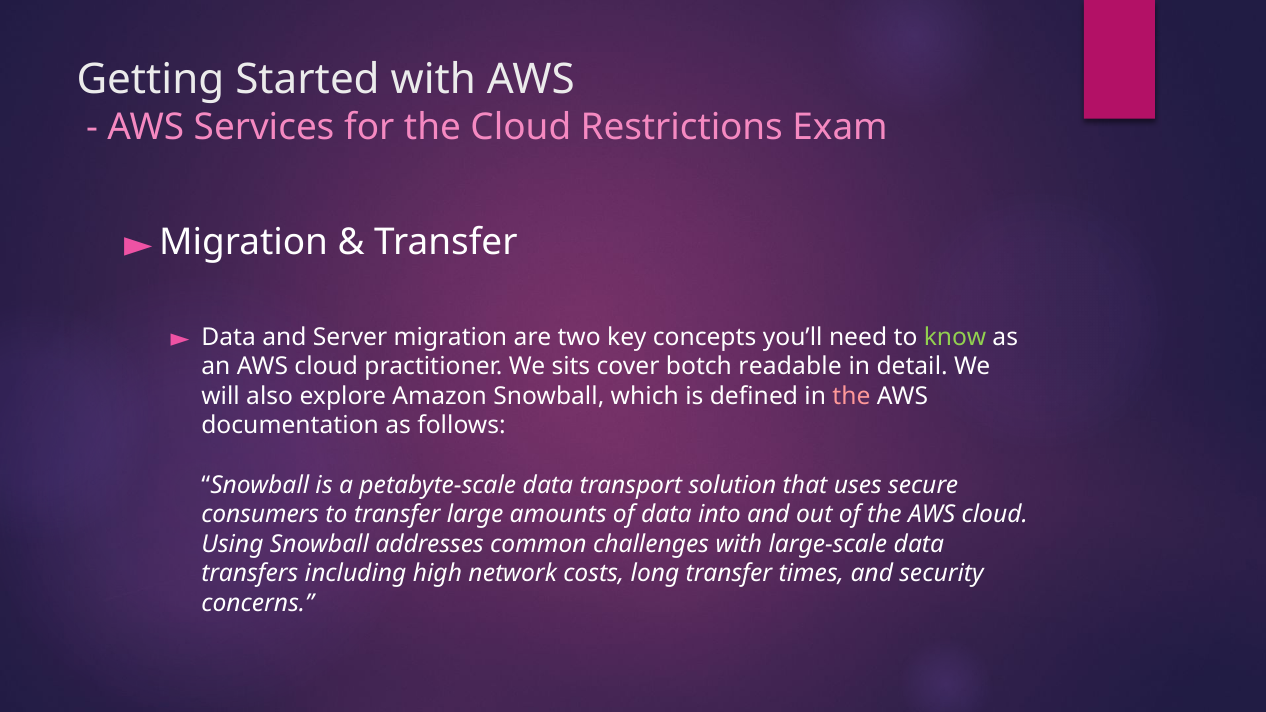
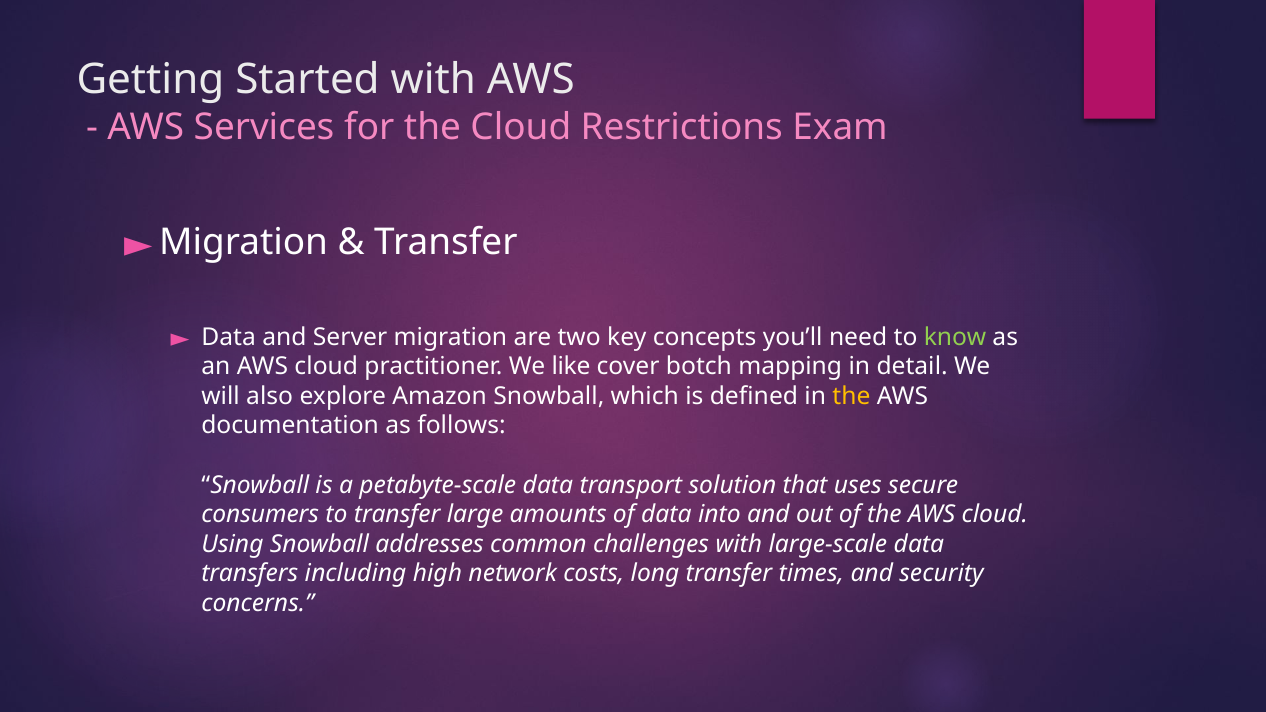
sits: sits -> like (571, 367)
readable: readable -> mapping (790, 367)
the colour: pink -> yellow (851, 396)
